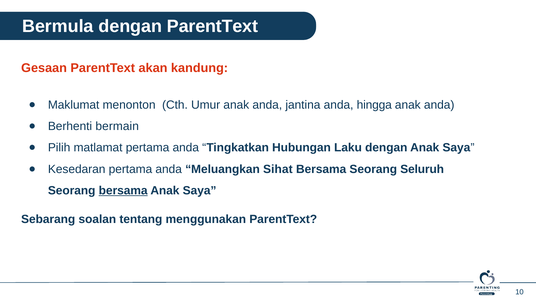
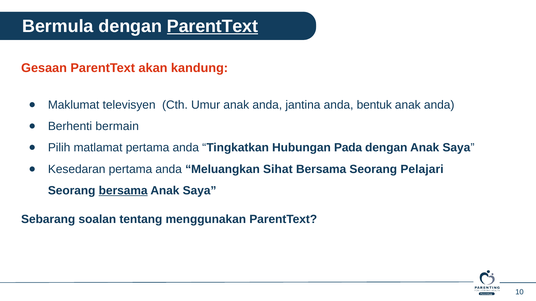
ParentText underline: none -> present (213, 26)
menonton: menonton -> televisyen (129, 105)
hingga: hingga -> bentuk (374, 105)
Laku: Laku -> Pada (348, 148)
Seluruh: Seluruh -> Pelajari (422, 169)
